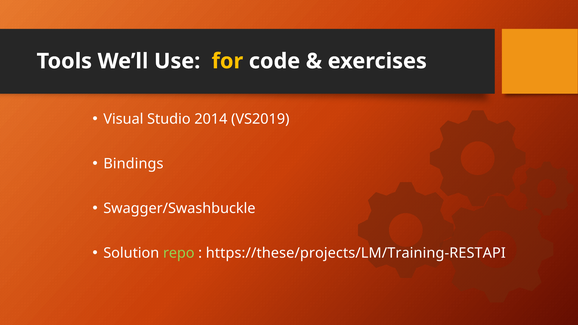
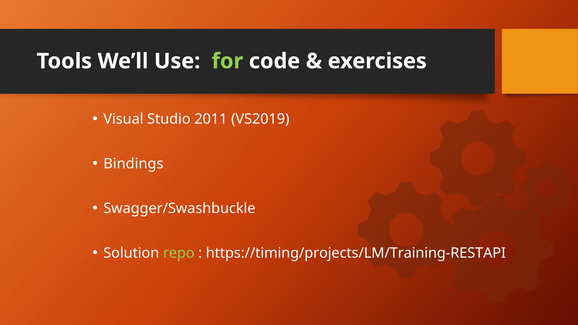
for colour: yellow -> light green (227, 61)
2014: 2014 -> 2011 (211, 119)
https://these/projects/LM/Training-RESTAPI: https://these/projects/LM/Training-RESTAPI -> https://timing/projects/LM/Training-RESTAPI (356, 253)
